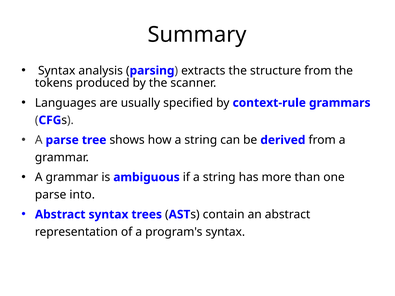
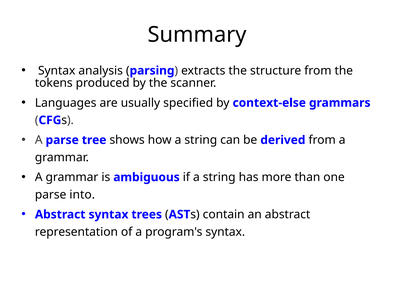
context-rule: context-rule -> context-else (269, 103)
